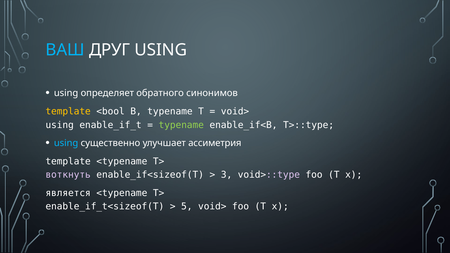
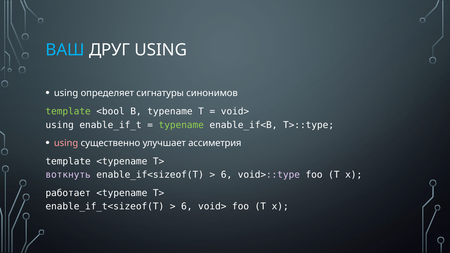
обратного: обратного -> сигнатуры (160, 93)
template colour: yellow -> light green (68, 111)
using colour: light blue -> pink (66, 143)
3: 3 -> 6 (226, 175)
является: является -> работает (68, 193)
5: 5 -> 6 (187, 207)
